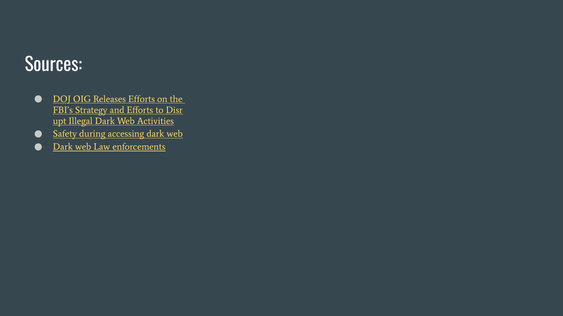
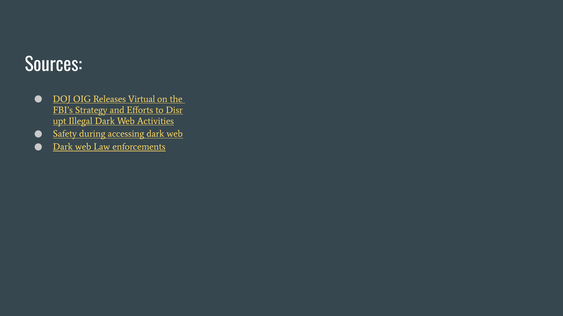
Releases Efforts: Efforts -> Virtual (142, 99)
